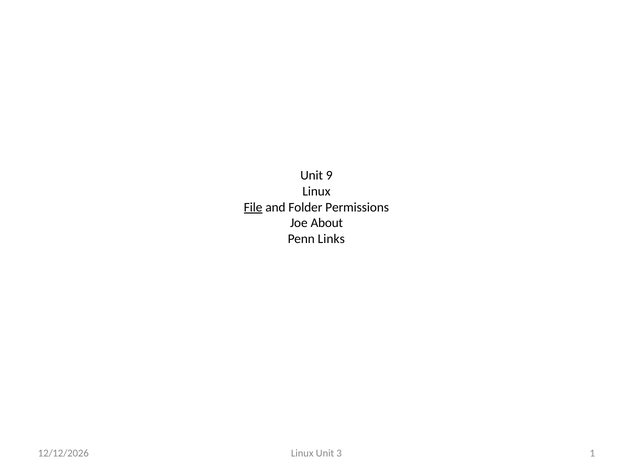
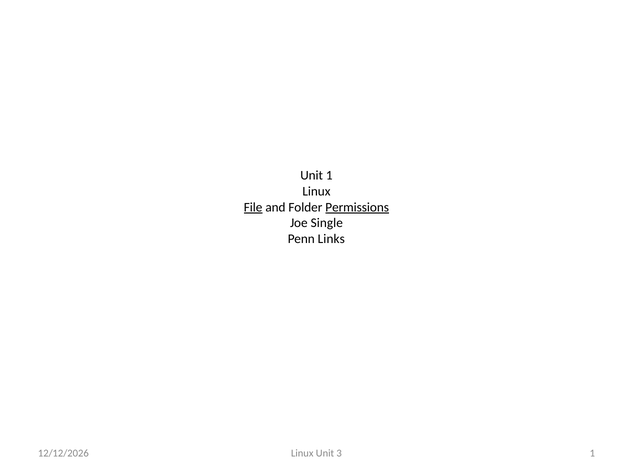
Unit 9: 9 -> 1 (329, 176)
Permissions underline: none -> present (357, 207)
About: About -> Single (327, 223)
